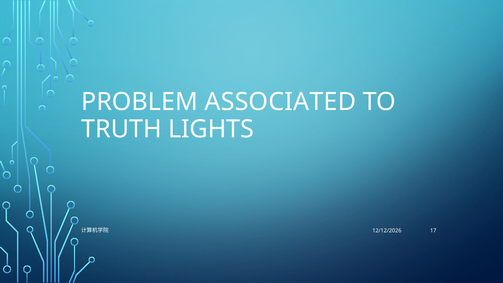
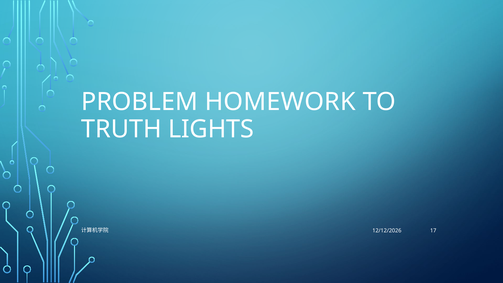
ASSOCIATED: ASSOCIATED -> HOMEWORK (280, 102)
